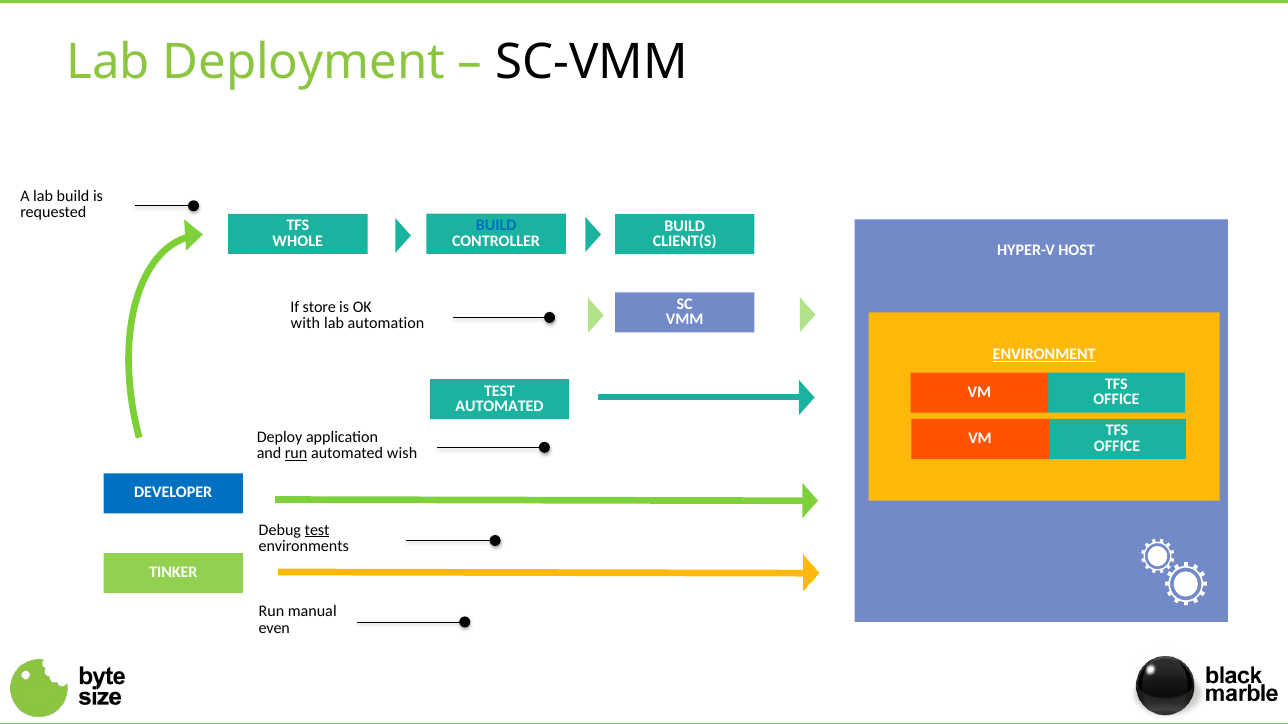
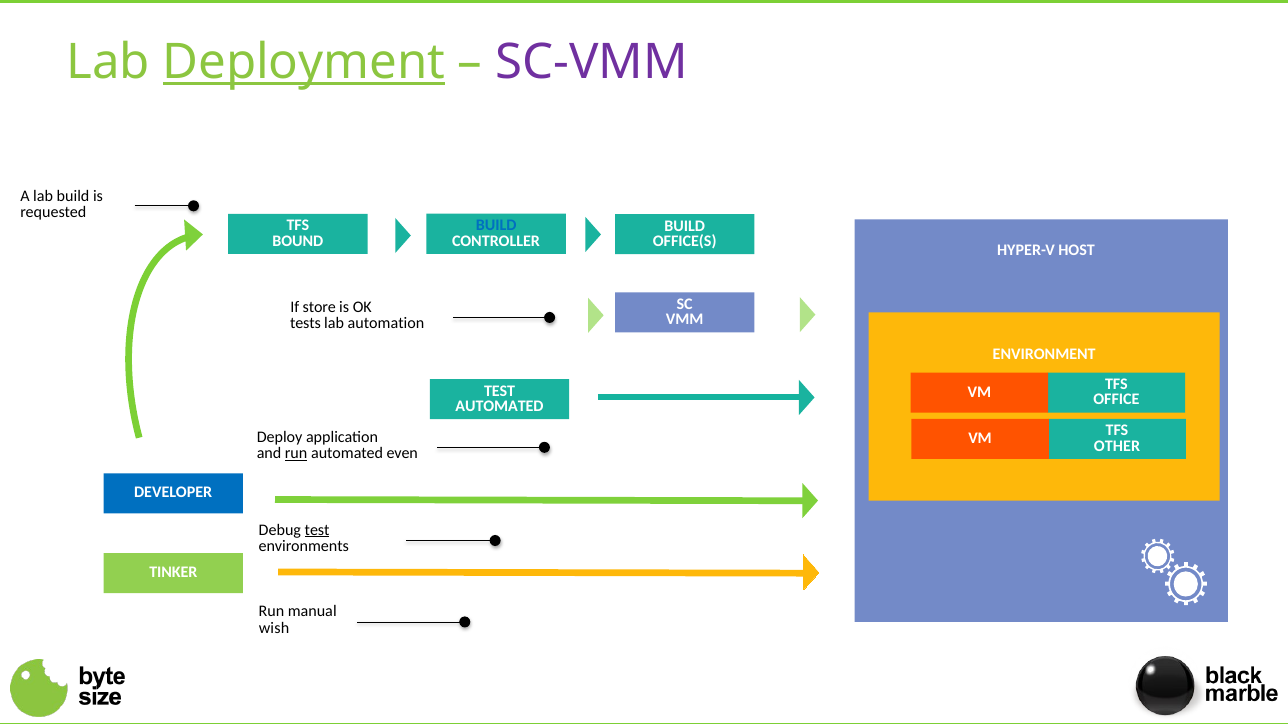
Deployment underline: none -> present (304, 63)
SC-VMM colour: black -> purple (592, 63)
WHOLE: WHOLE -> BOUND (298, 241)
CLIENT(S: CLIENT(S -> OFFICE(S (685, 241)
with: with -> tests (306, 324)
ENVIRONMENT underline: present -> none (1044, 354)
OFFICE: OFFICE -> OTHER (1117, 446)
wish: wish -> even (402, 454)
even: even -> wish (274, 628)
